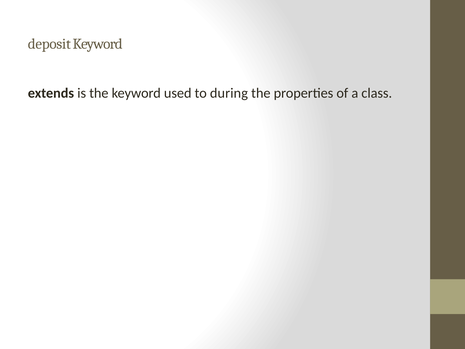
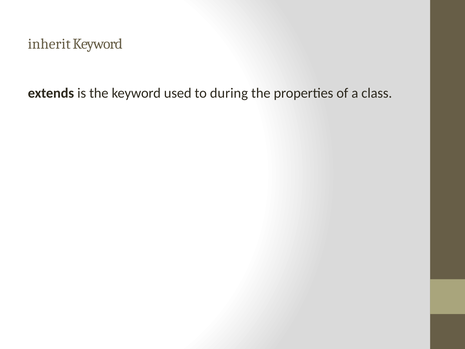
deposit: deposit -> inherit (49, 44)
